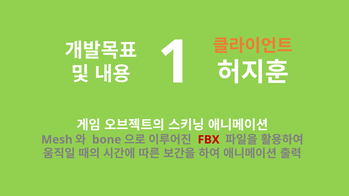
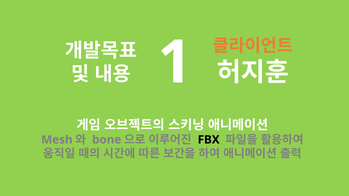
FBX colour: red -> black (209, 140)
